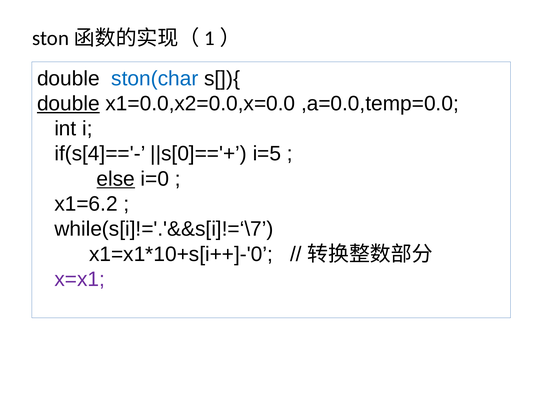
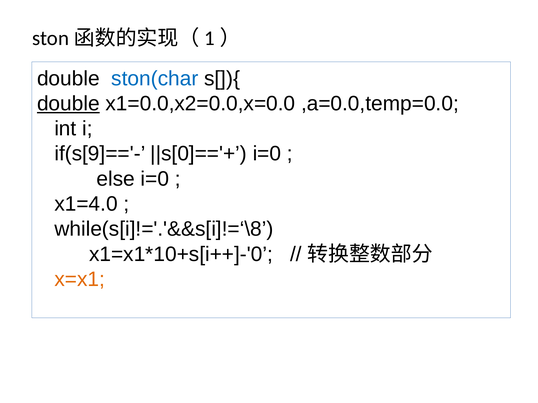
if(s[4]=='-: if(s[4]=='- -> if(s[9]=='- (100, 154)
i=5: i=5 -> i=0 (267, 154)
else underline: present -> none (116, 179)
x1=6.2: x1=6.2 -> x1=4.0 (86, 204)
while(s[i]!='.'&&s[i]!=‘\7: while(s[i]!='.'&&s[i]!=‘\7 -> while(s[i]!='.'&&s[i]!=‘\8 (164, 229)
x=x1 colour: purple -> orange (80, 280)
